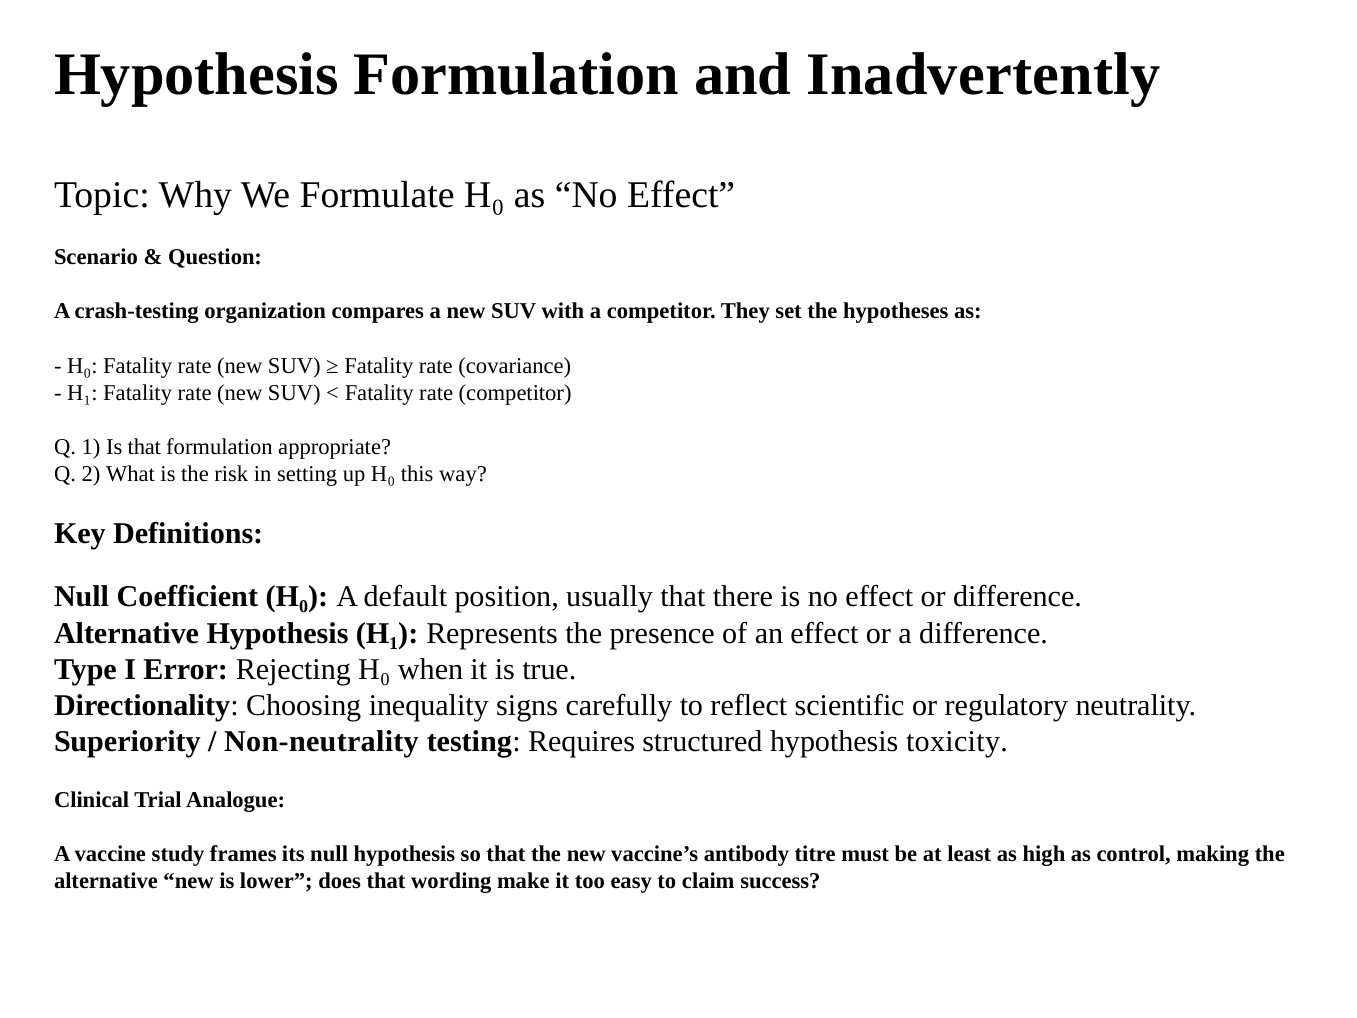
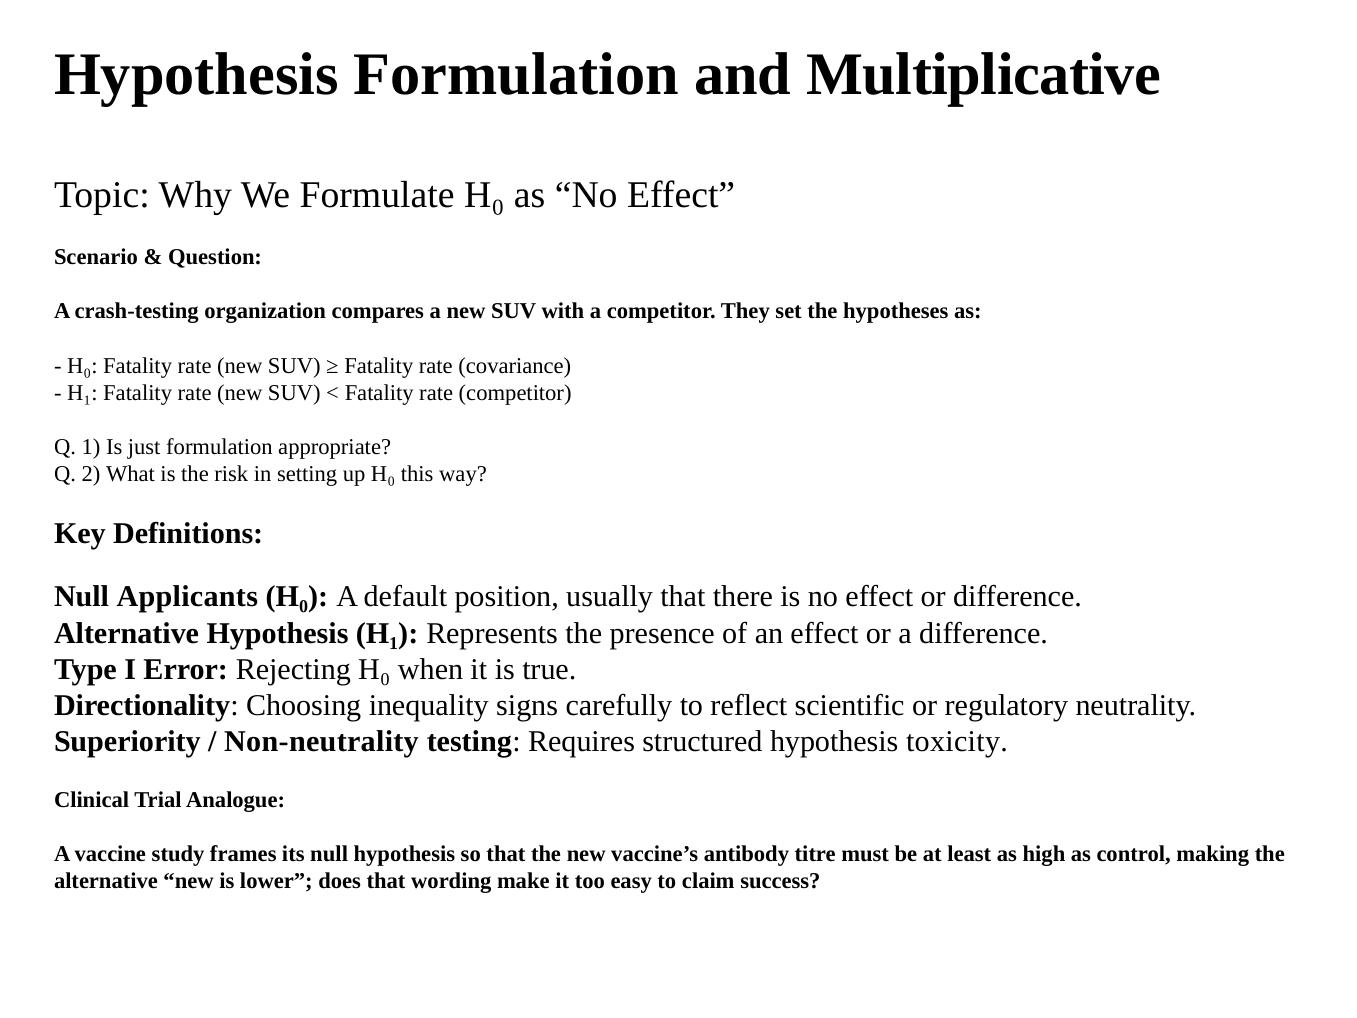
Inadvertently: Inadvertently -> Multiplicative (984, 74)
Is that: that -> just (144, 447)
Coefficient: Coefficient -> Applicants (187, 597)
